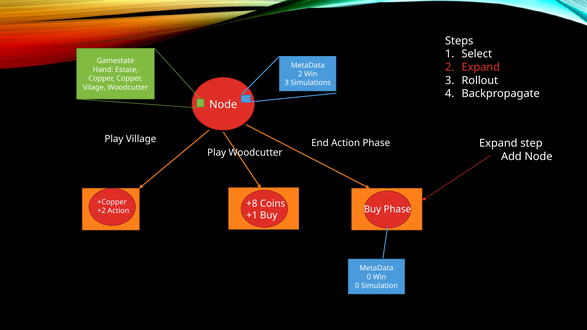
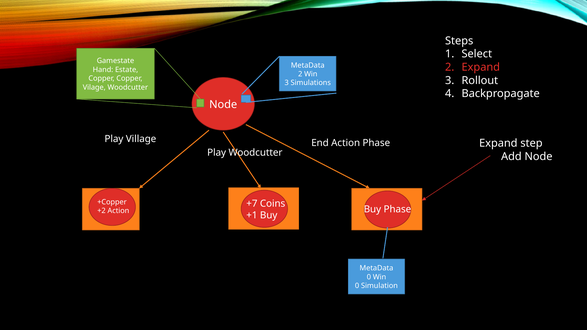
+8: +8 -> +7 (252, 204)
